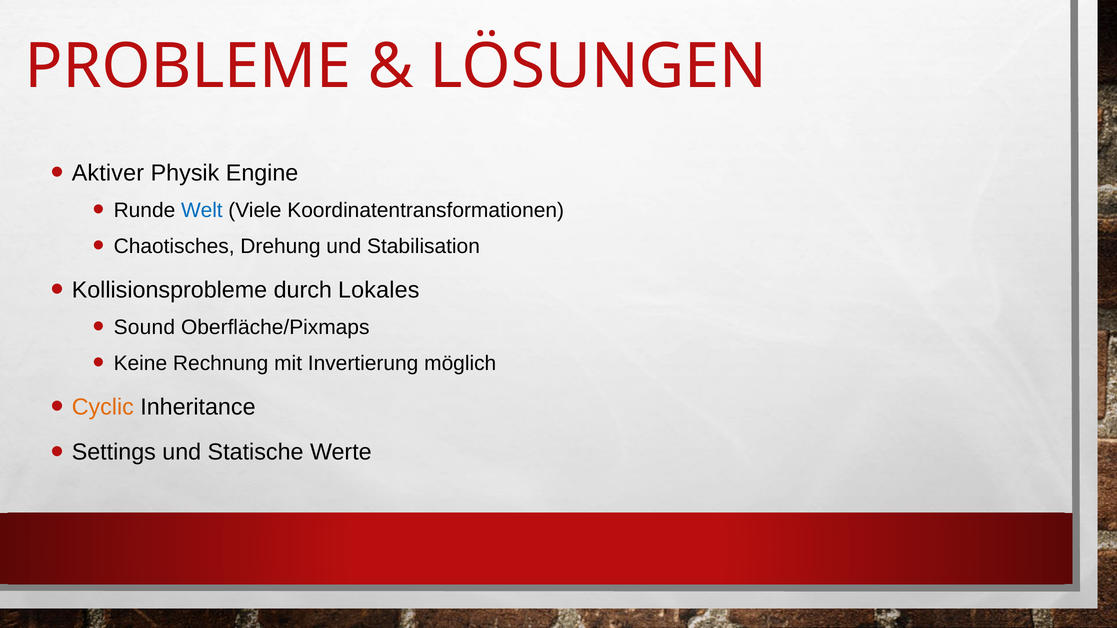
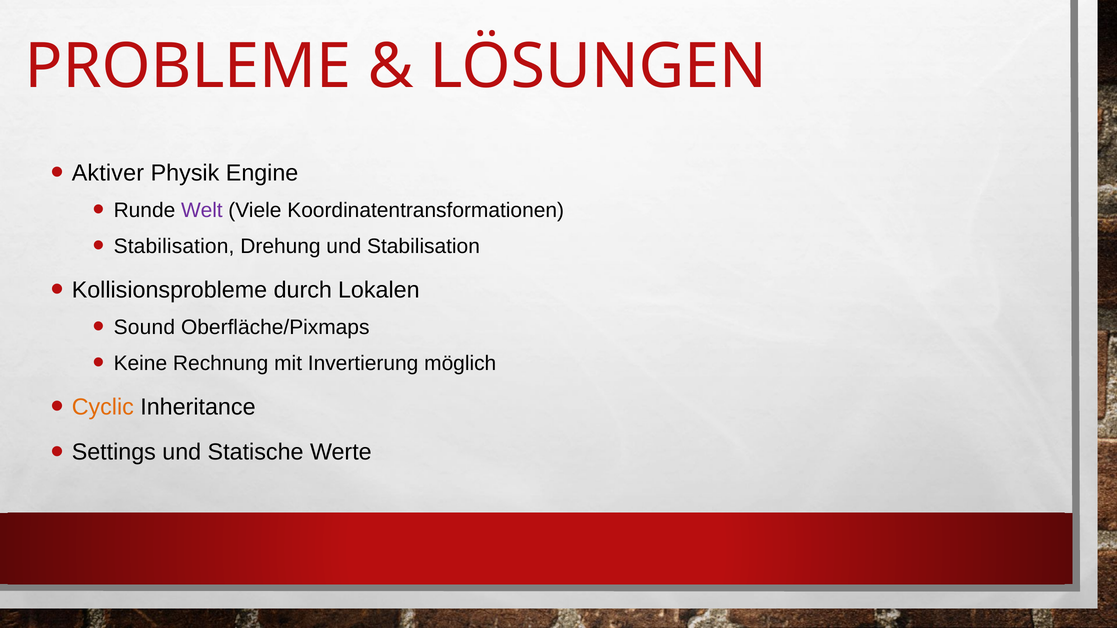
Welt colour: blue -> purple (202, 210)
Chaotisches: Chaotisches -> Stabilisation (174, 246)
Lokales: Lokales -> Lokalen (379, 290)
